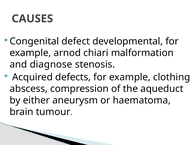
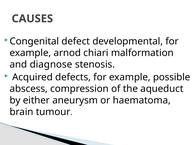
clothing: clothing -> possible (172, 77)
